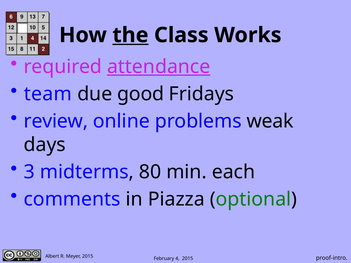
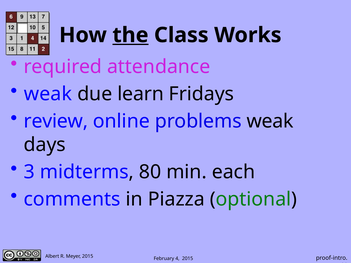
attendance underline: present -> none (159, 67)
team: team -> weak (48, 94)
good: good -> learn (141, 94)
